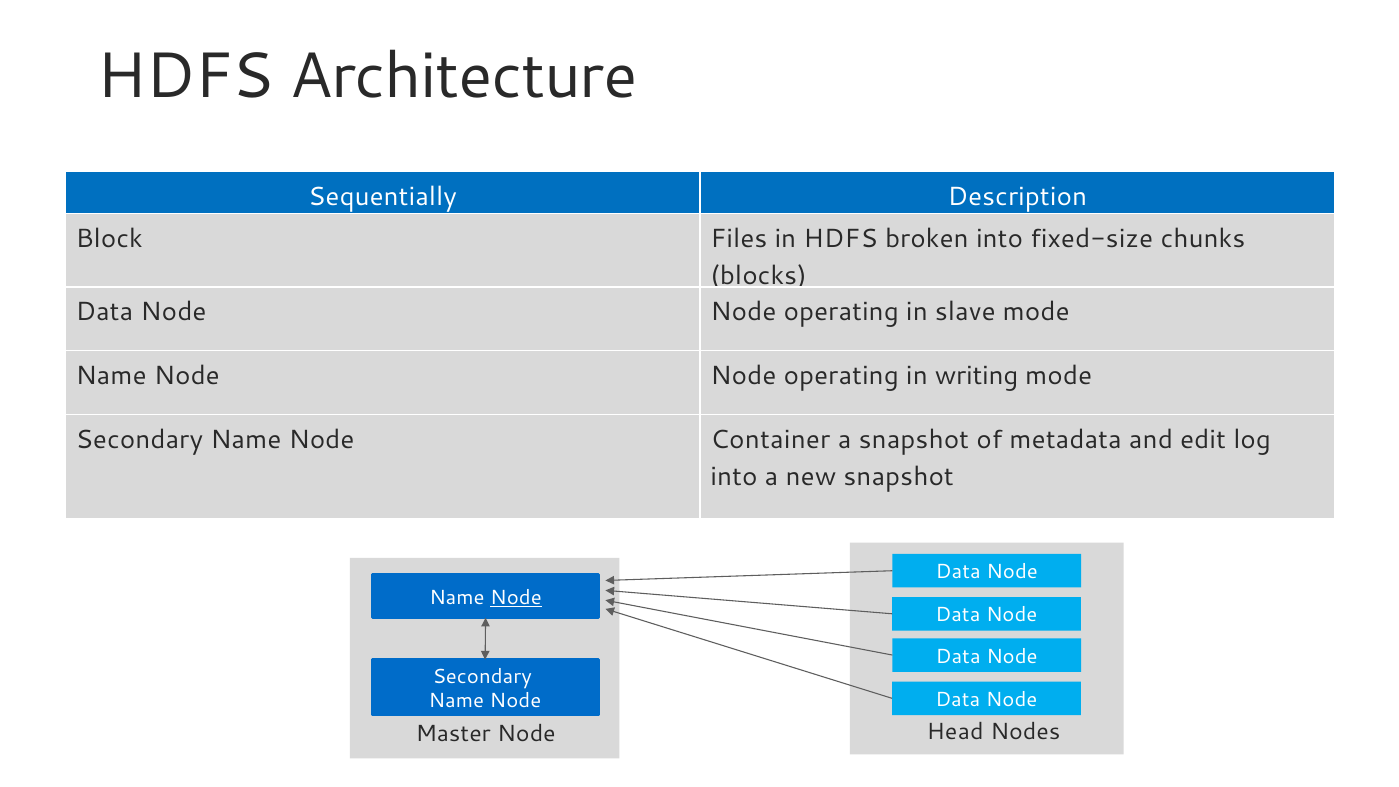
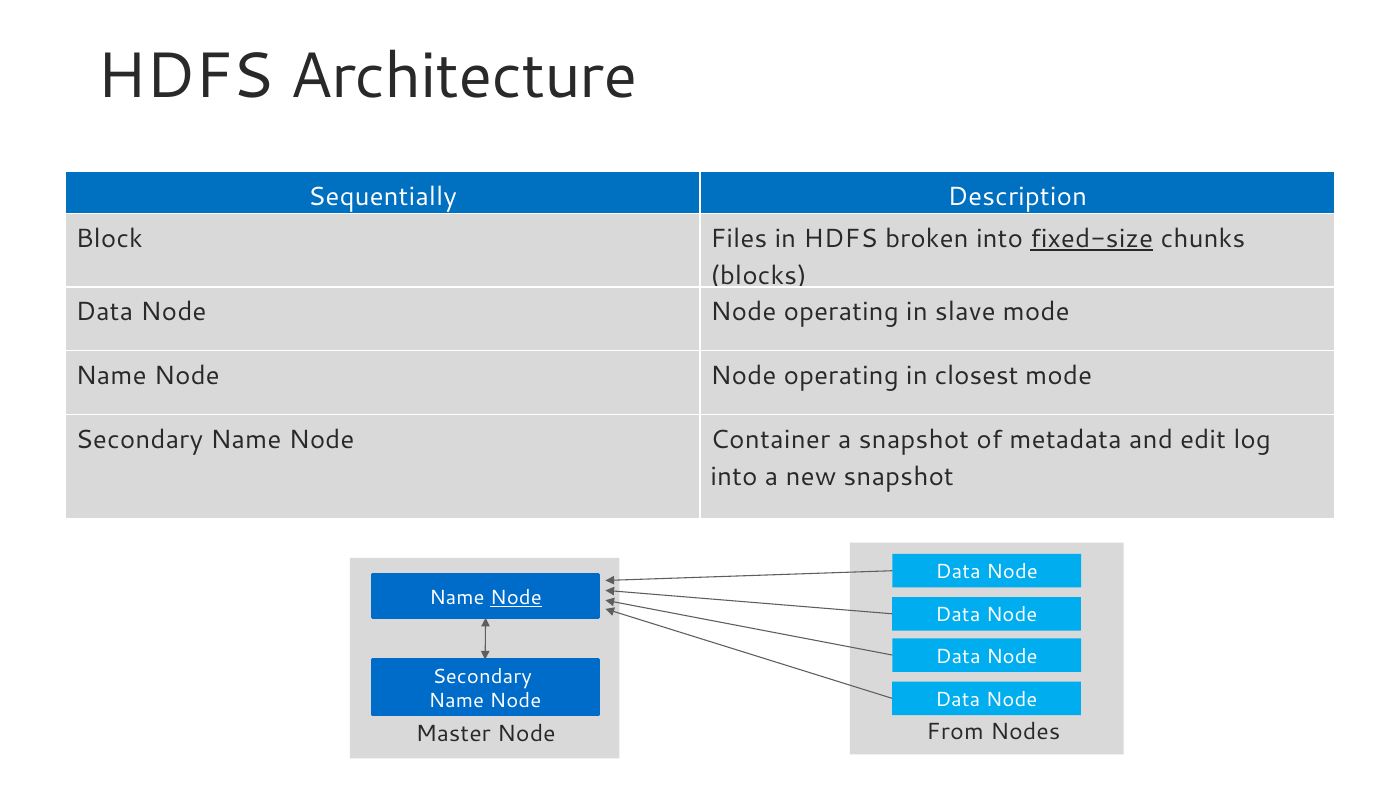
fixed-size underline: none -> present (1092, 239)
writing: writing -> closest (977, 376)
Head: Head -> From (955, 732)
